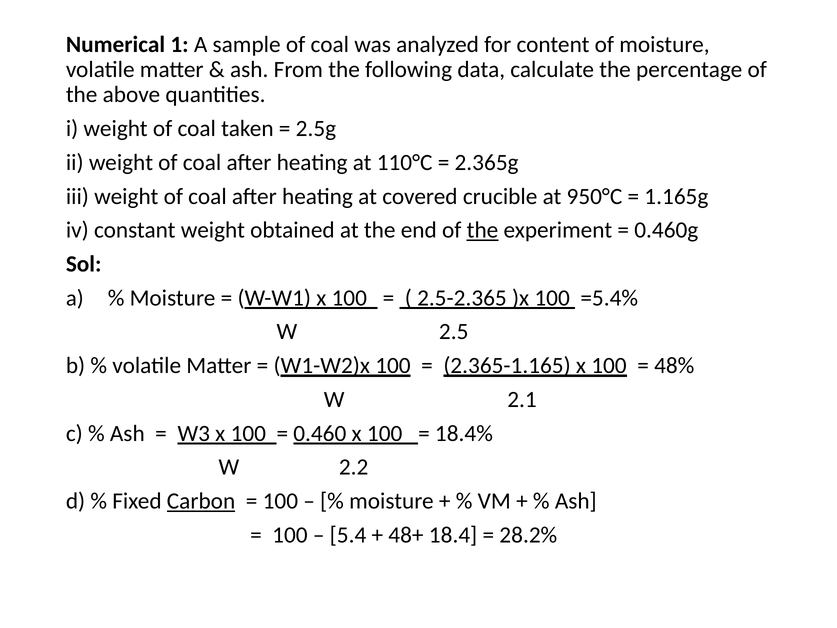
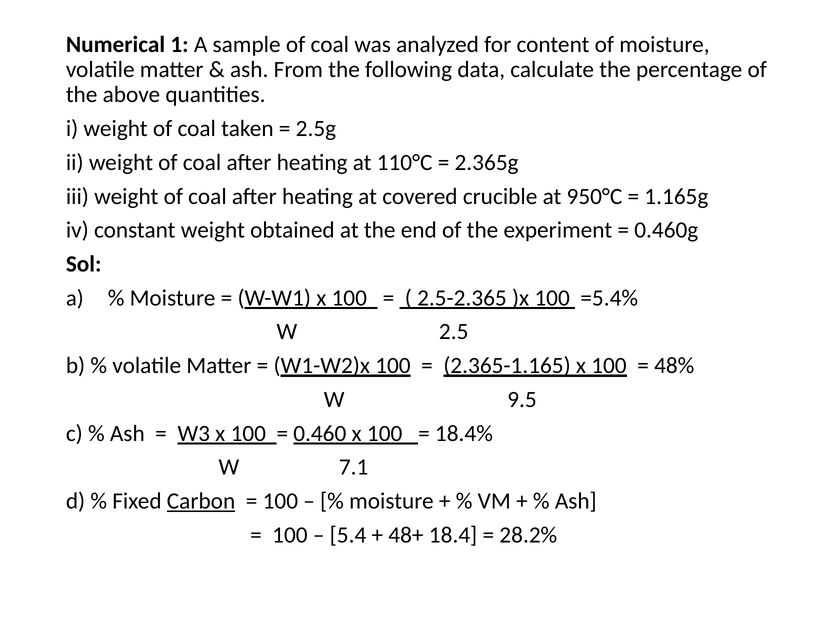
the underline: present -> none (483, 230)
2.1: 2.1 -> 9.5 (522, 399)
2.2: 2.2 -> 7.1 (354, 467)
